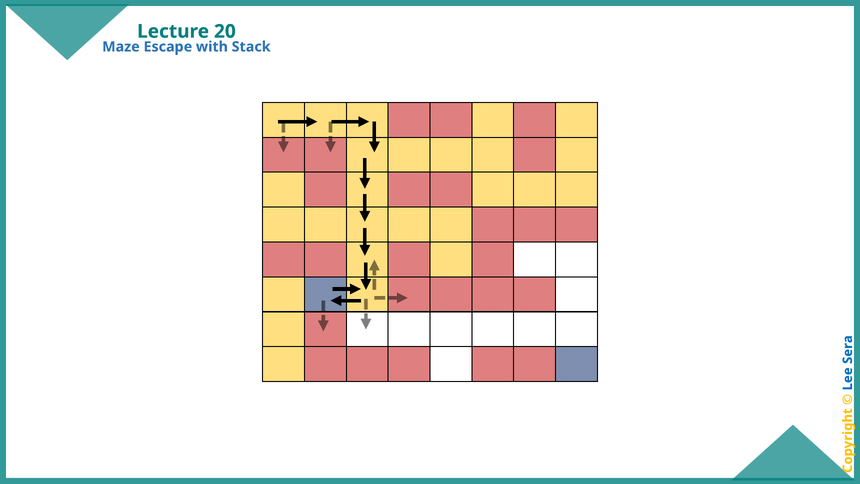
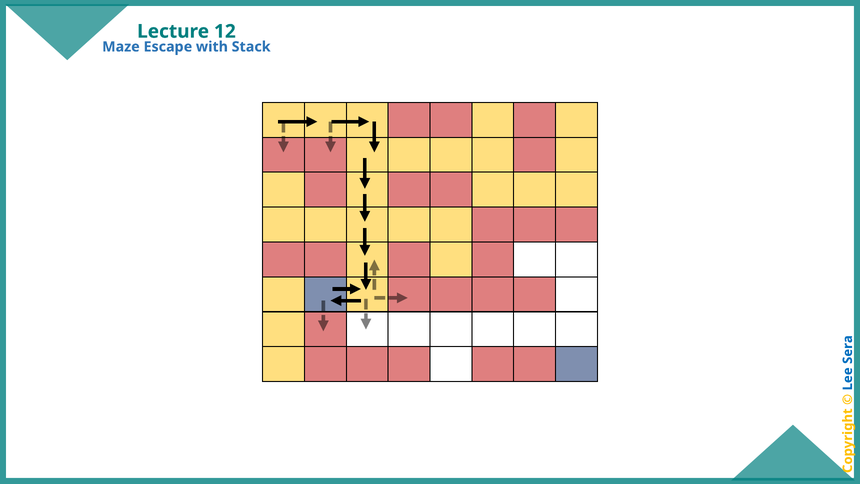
20: 20 -> 12 (225, 31)
